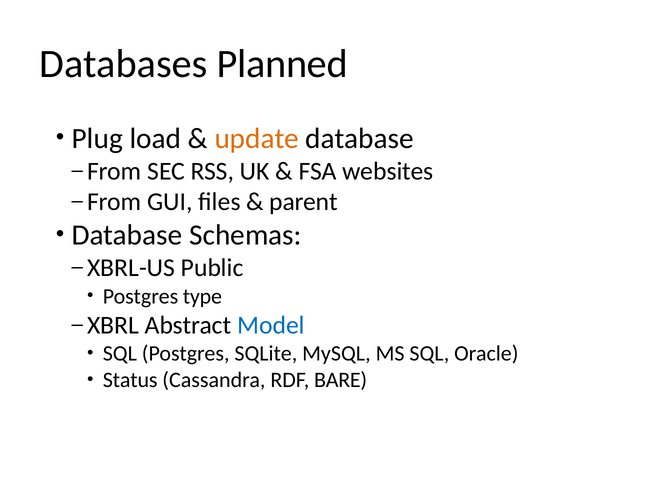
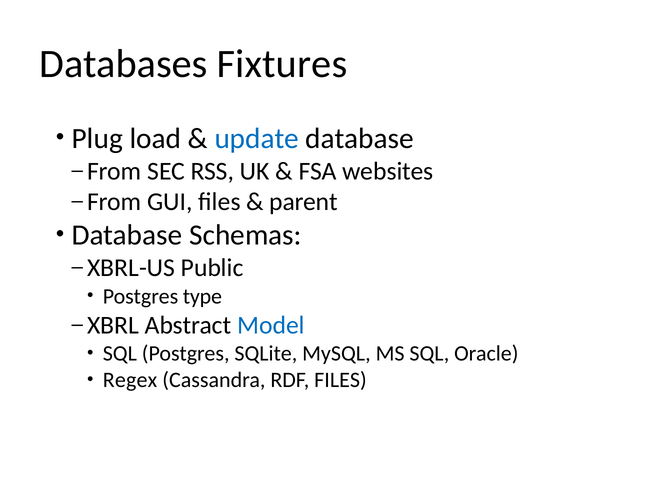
Planned: Planned -> Fixtures (282, 64)
update colour: orange -> blue (257, 138)
Status: Status -> Regex (130, 380)
RDF BARE: BARE -> FILES (340, 380)
